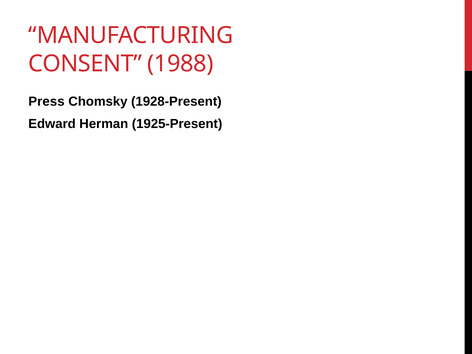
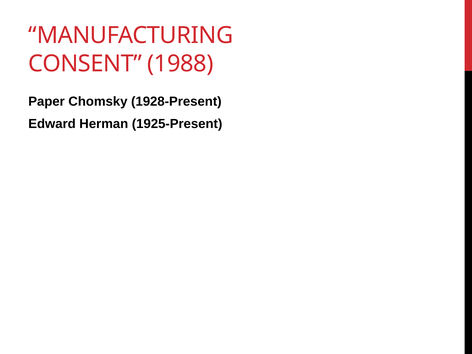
Press: Press -> Paper (47, 102)
